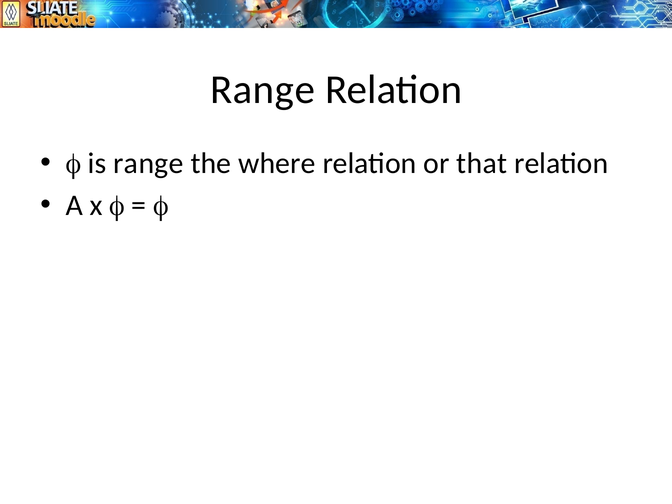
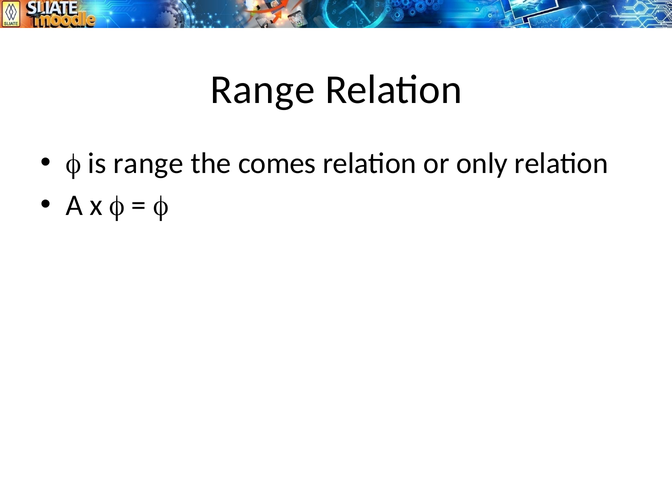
where: where -> comes (277, 163)
that: that -> only (482, 163)
